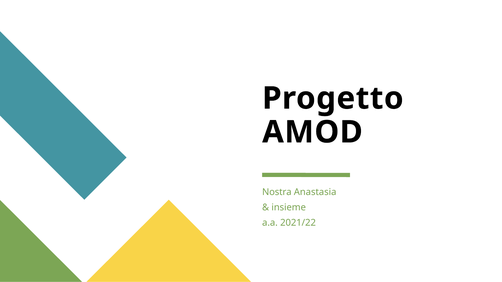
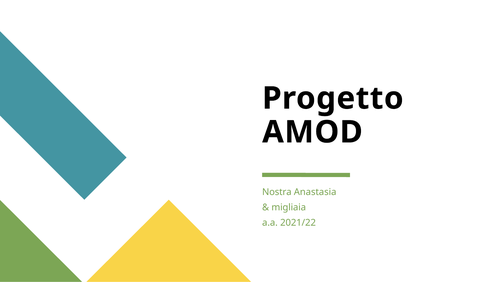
insieme: insieme -> migliaia (289, 208)
